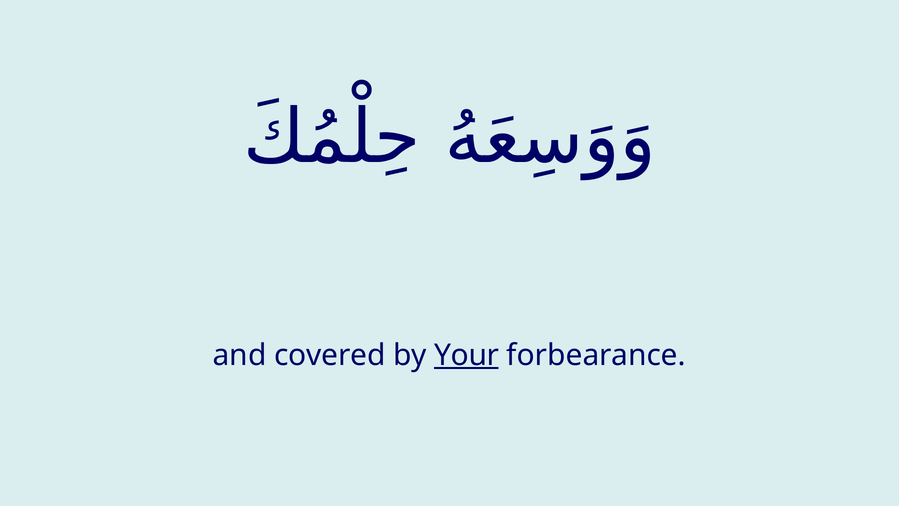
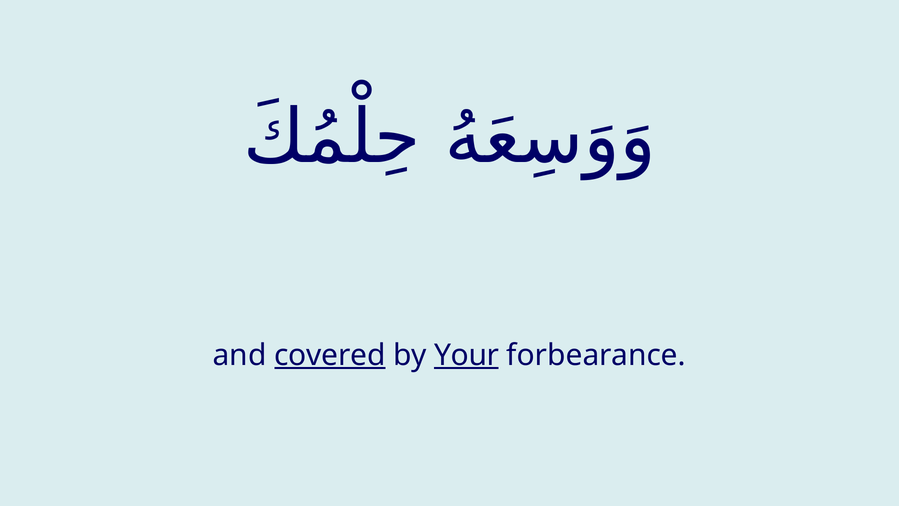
covered underline: none -> present (330, 355)
